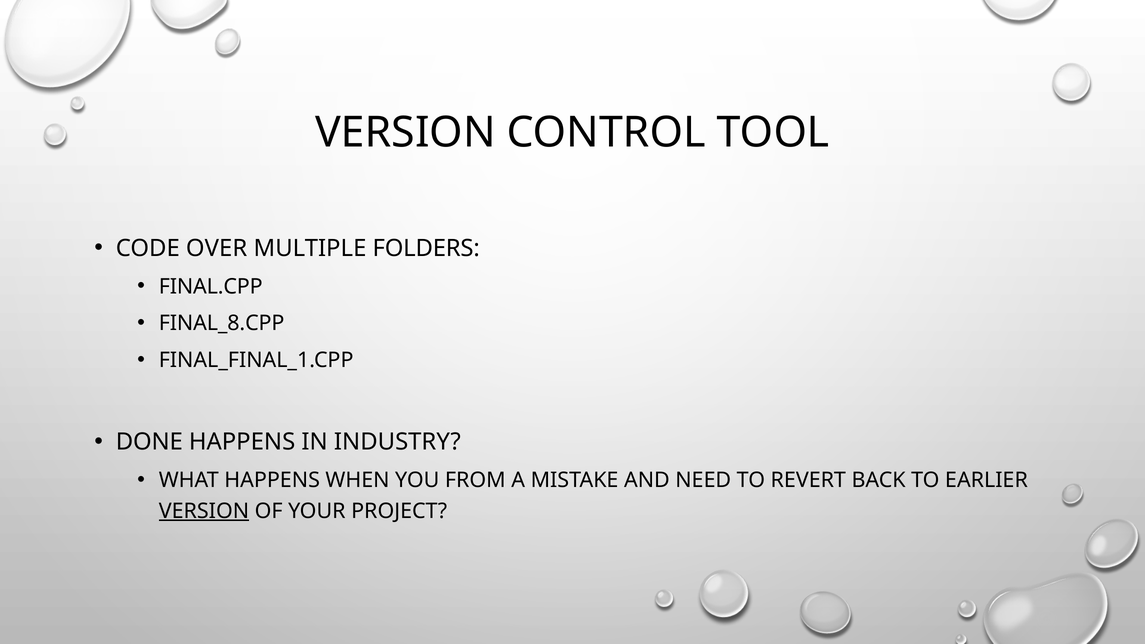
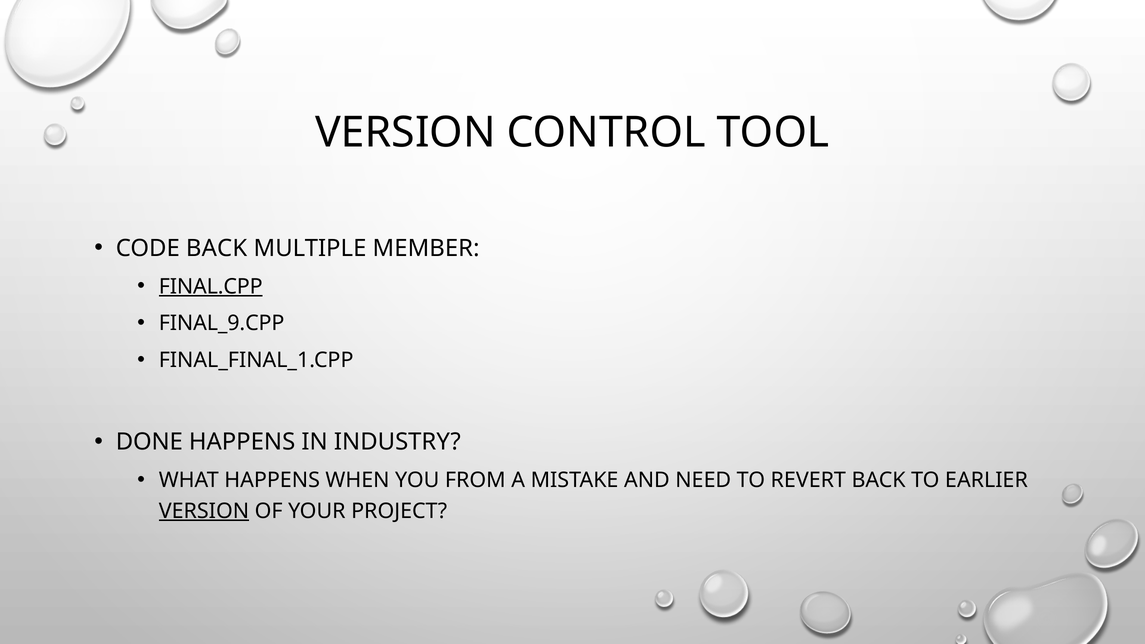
CODE OVER: OVER -> BACK (217, 248)
FOLDERS: FOLDERS -> MEMBER (426, 248)
FINAL.CPP underline: none -> present (211, 286)
FINAL_8.CPP: FINAL_8.CPP -> FINAL_9.CPP (222, 323)
